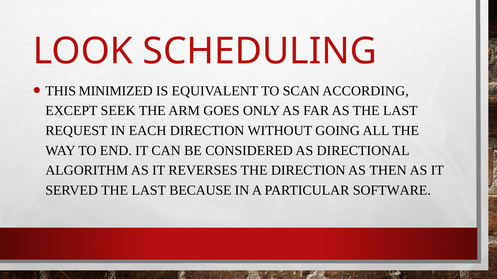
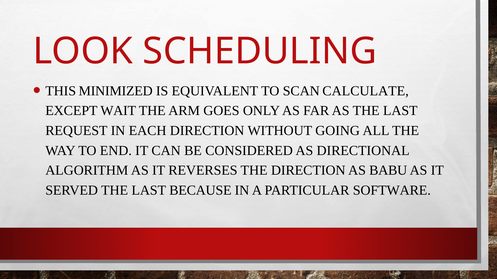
ACCORDING: ACCORDING -> CALCULATE (366, 91)
SEEK: SEEK -> WAIT (118, 111)
THEN: THEN -> BABU (388, 171)
